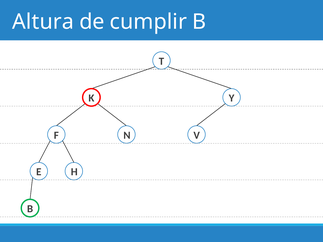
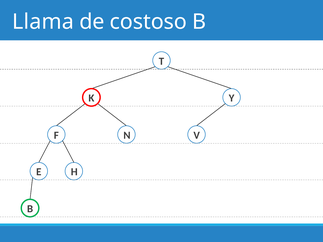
Altura: Altura -> Llama (43, 22)
cumplir: cumplir -> costoso (148, 22)
